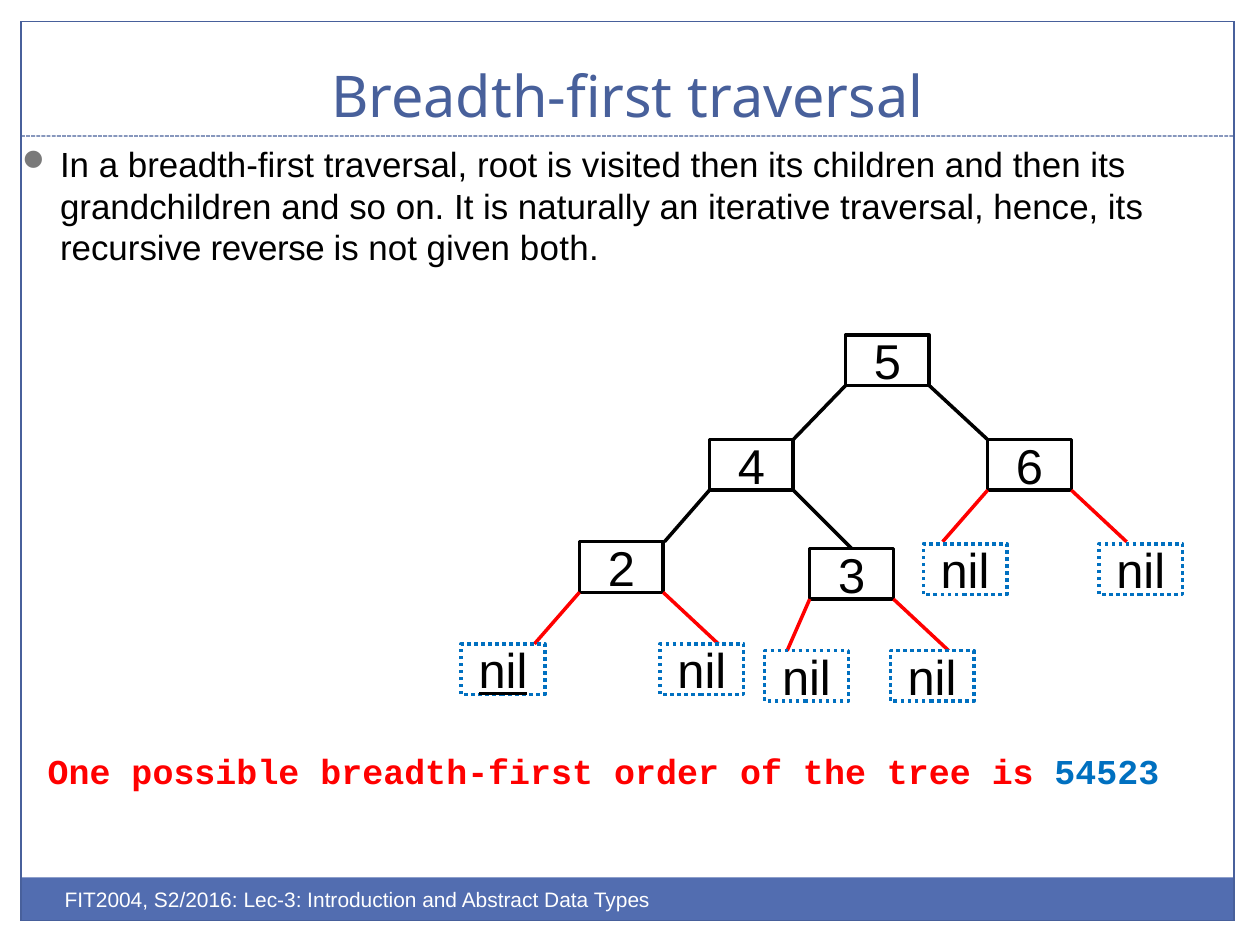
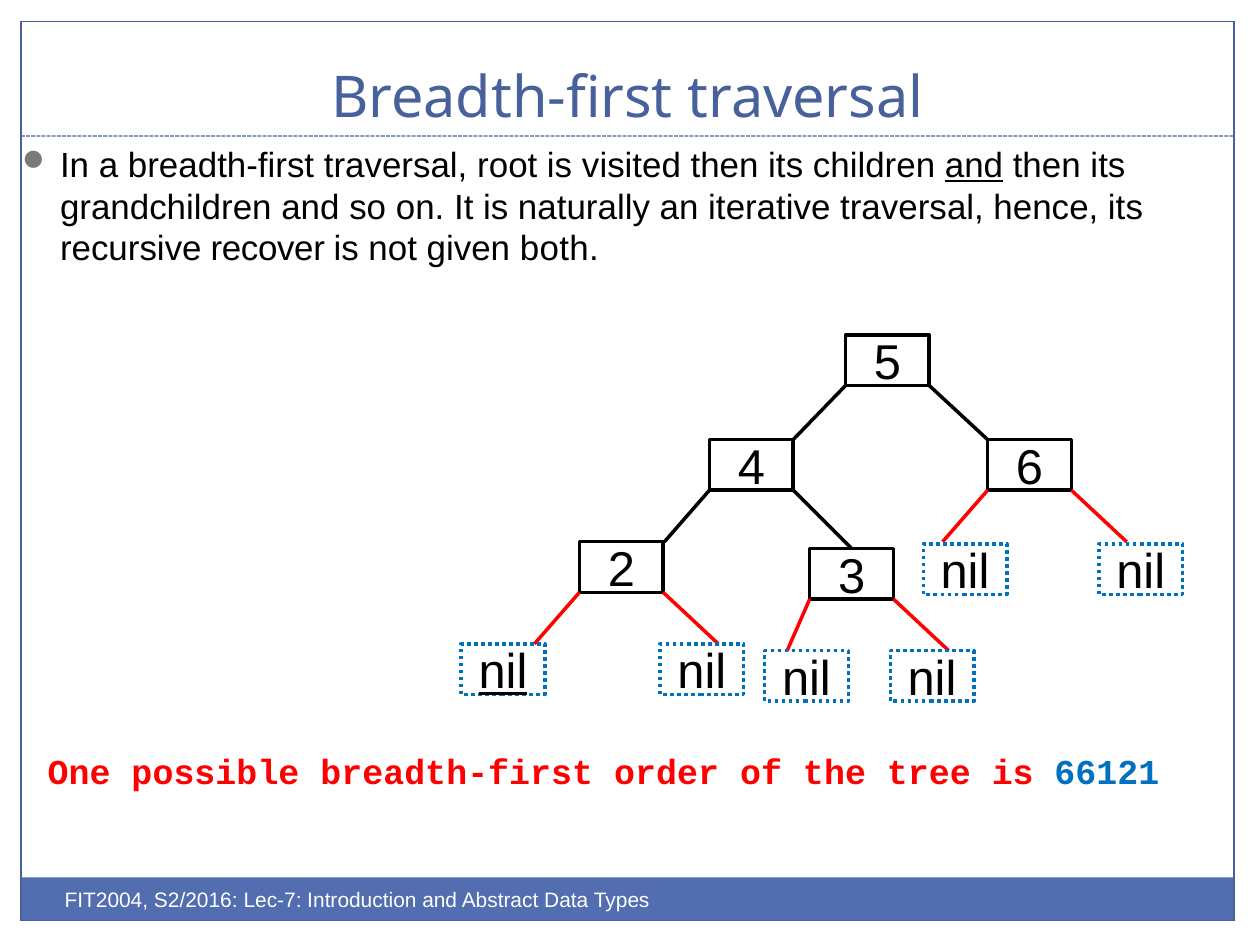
and underline: none -> present (974, 166)
reverse: reverse -> recover (268, 249)
54523: 54523 -> 66121 (1107, 773)
Lec-3: Lec-3 -> Lec-7 (273, 901)
